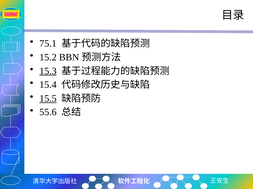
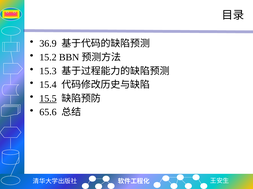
75.1: 75.1 -> 36.9 (48, 44)
15.3 underline: present -> none (48, 71)
55.6: 55.6 -> 65.6 (48, 113)
